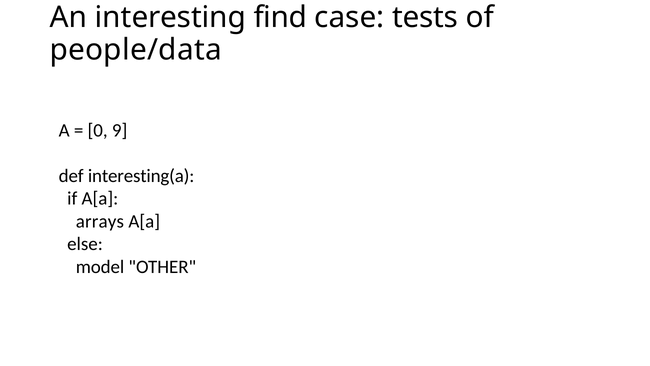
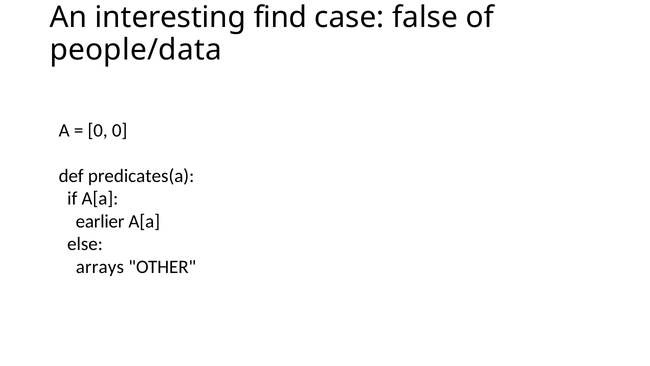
tests: tests -> false (425, 18)
0 9: 9 -> 0 (120, 130)
interesting(a: interesting(a -> predicates(a (141, 176)
arrays: arrays -> earlier (100, 221)
model: model -> arrays (100, 267)
